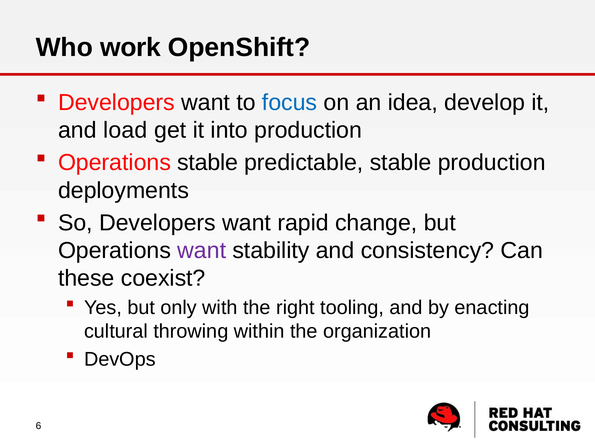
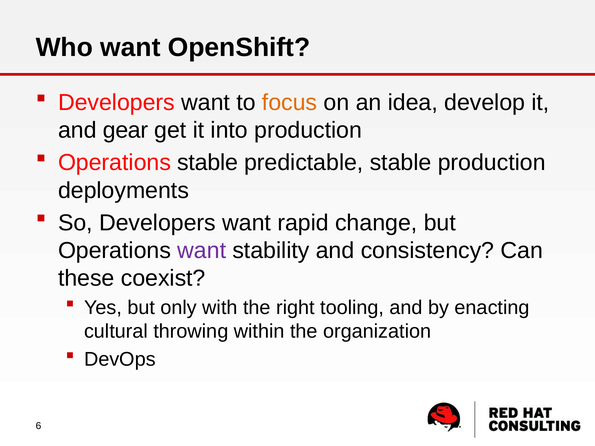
Who work: work -> want (130, 47)
focus colour: blue -> orange (290, 103)
load: load -> gear (126, 130)
